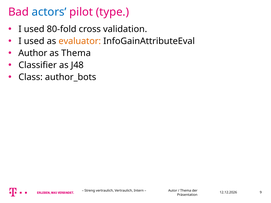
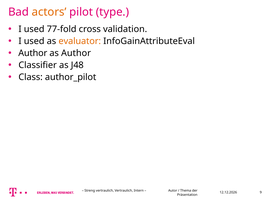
actors colour: blue -> orange (49, 12)
80-fold: 80-fold -> 77-fold (62, 29)
as Thema: Thema -> Author (76, 53)
author_bots: author_bots -> author_pilot (71, 77)
